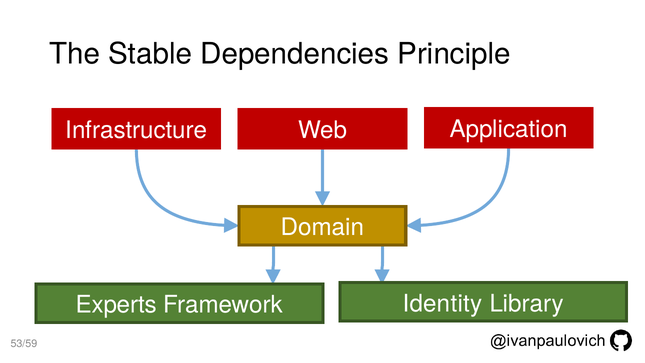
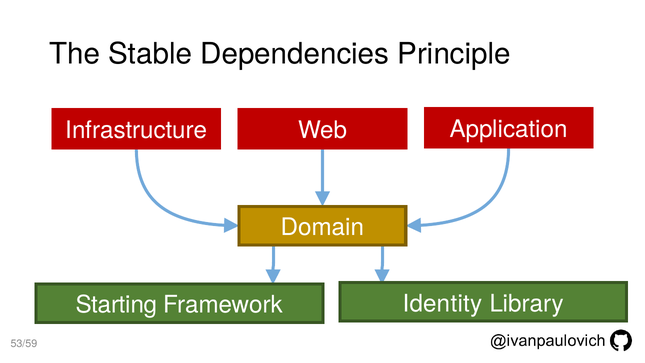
Experts: Experts -> Starting (116, 305)
